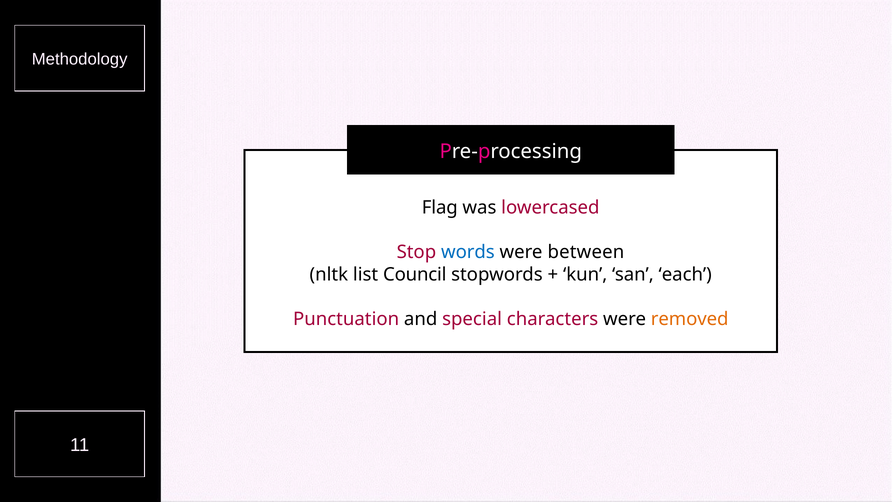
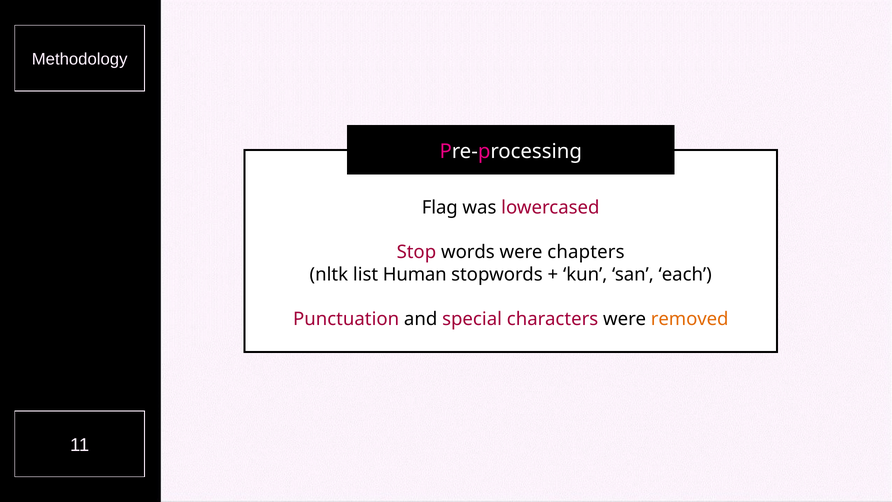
words colour: blue -> black (468, 252)
between: between -> chapters (586, 252)
Council: Council -> Human (415, 274)
